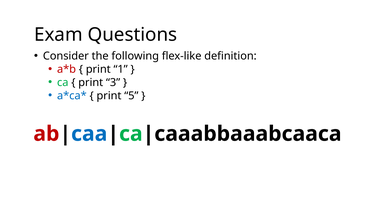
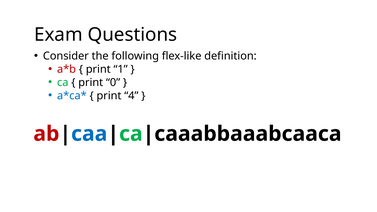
3: 3 -> 0 (113, 82)
5: 5 -> 4 (131, 96)
